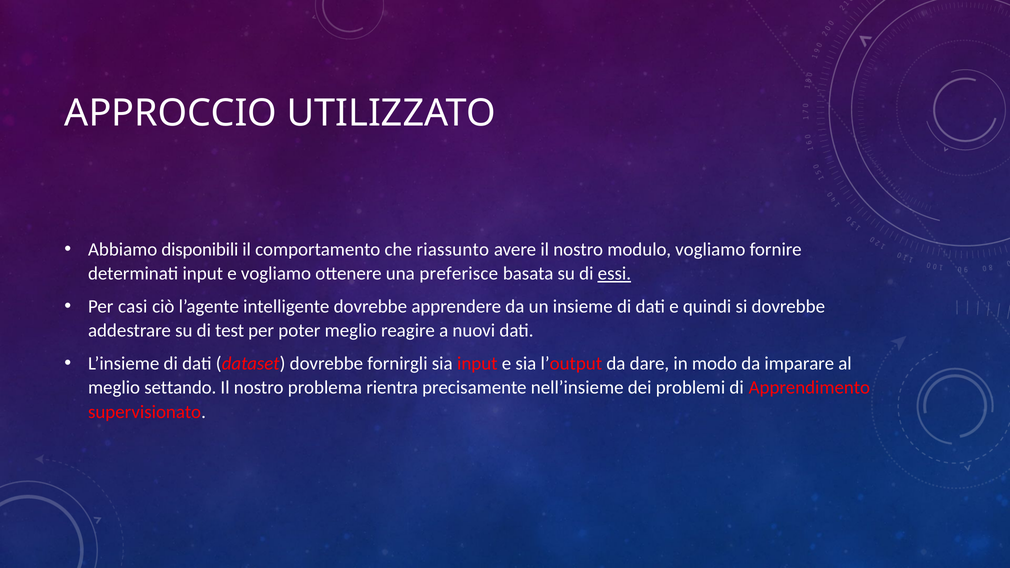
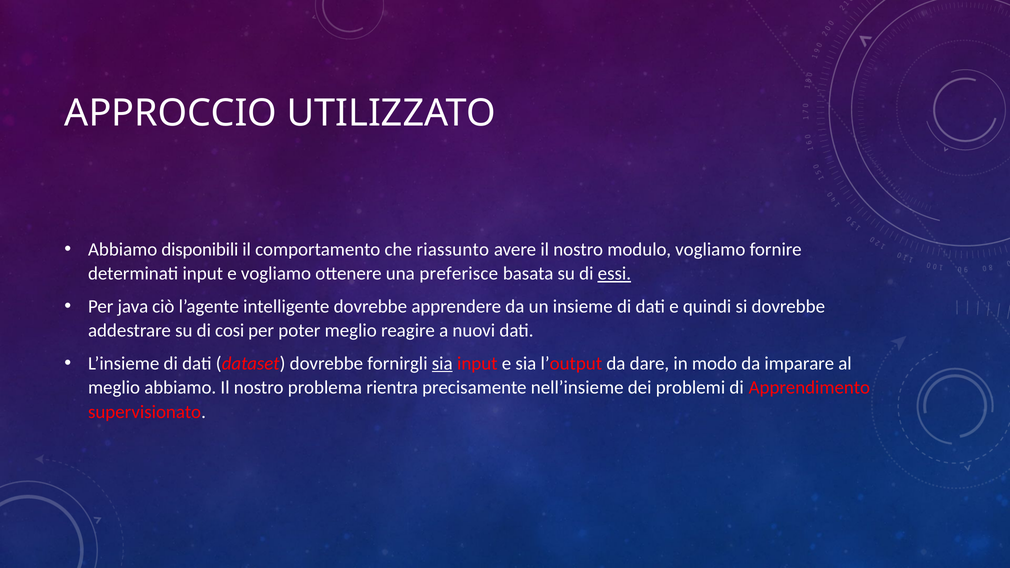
casi: casi -> java (133, 306)
test: test -> cosi (230, 331)
sia underline: none -> present (442, 363)
meglio settando: settando -> abbiamo (180, 388)
